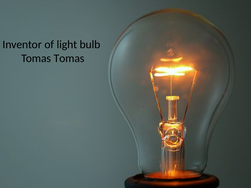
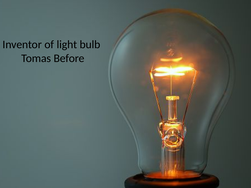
Tomas Tomas: Tomas -> Before (69, 58)
